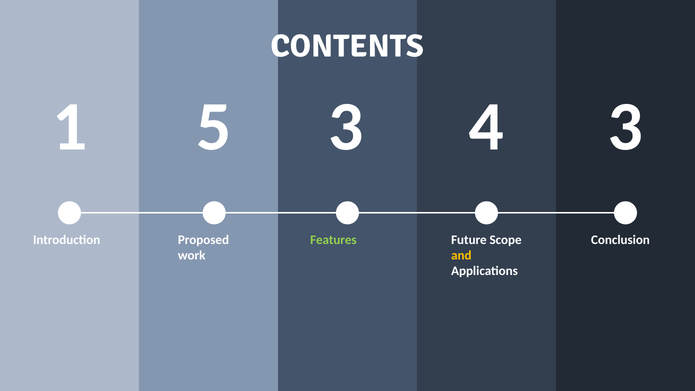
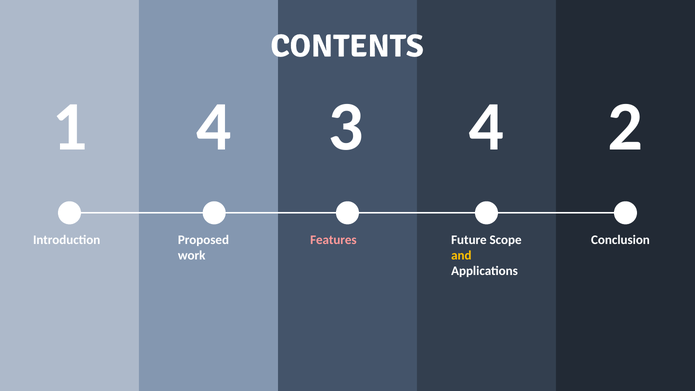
1 5: 5 -> 4 (214, 127)
4 3: 3 -> 2 (625, 127)
Features colour: light green -> pink (333, 240)
